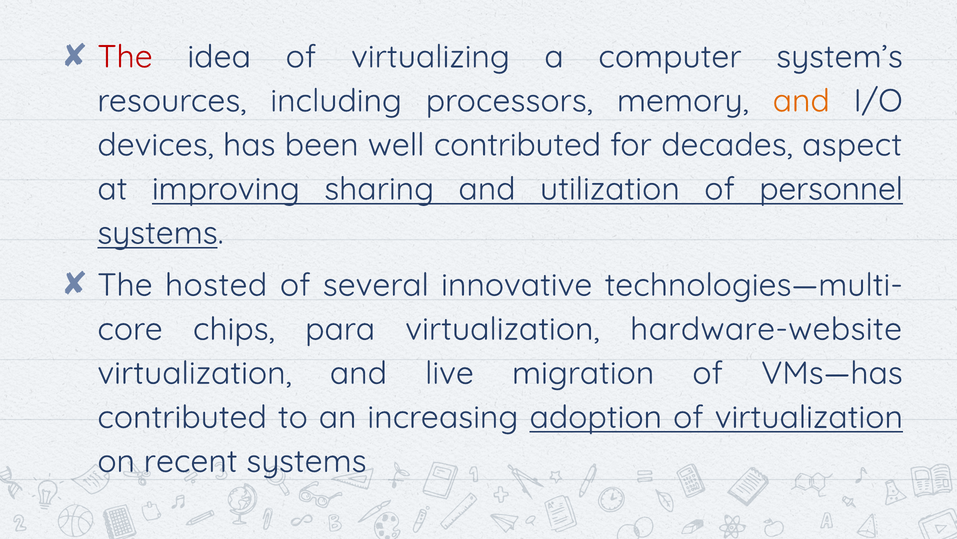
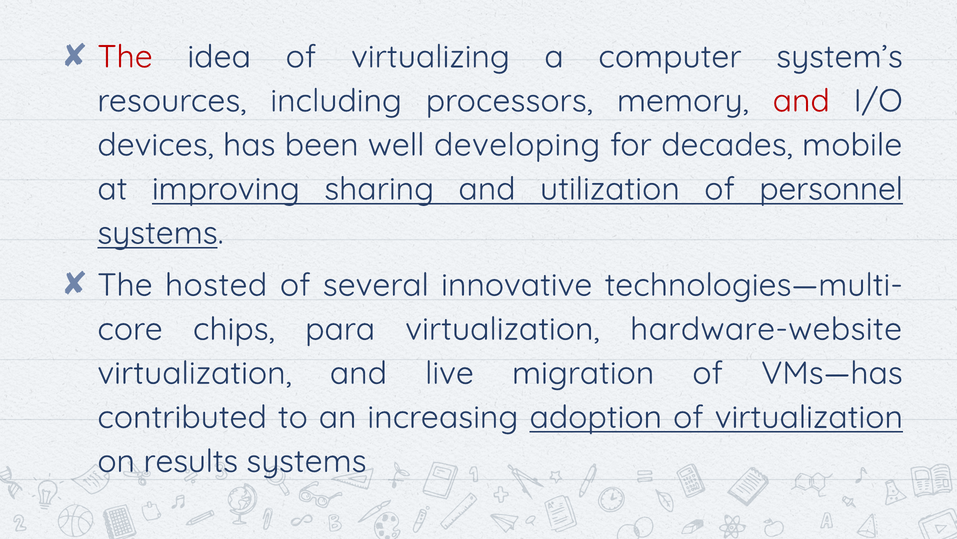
and colour: orange -> red (801, 101)
well contributed: contributed -> developing (517, 145)
aspect: aspect -> mobile (852, 145)
recent: recent -> results (191, 461)
